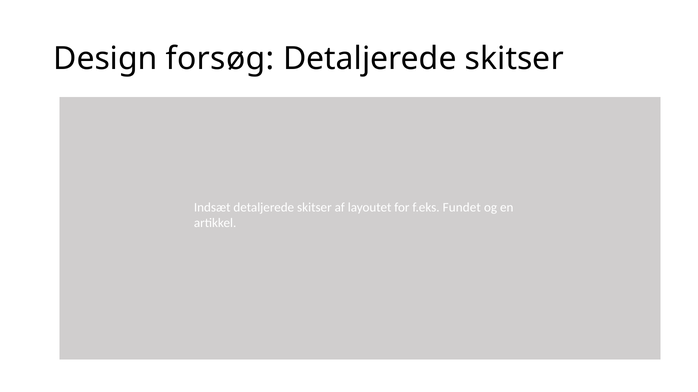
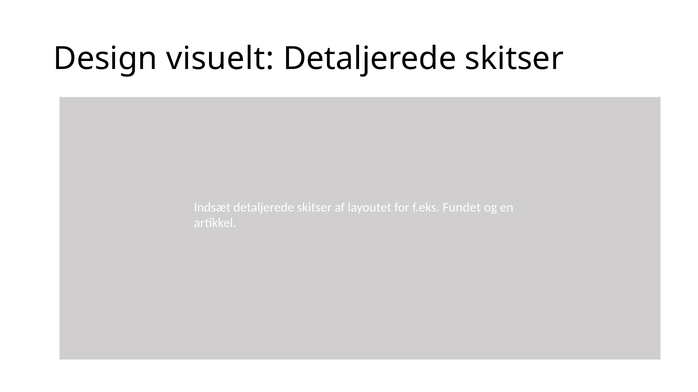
forsøg: forsøg -> visuelt (220, 59)
